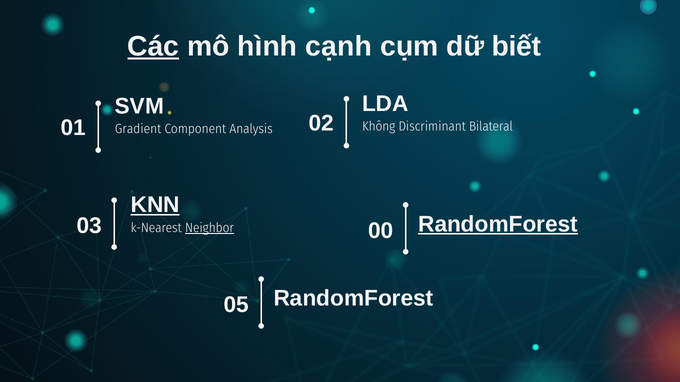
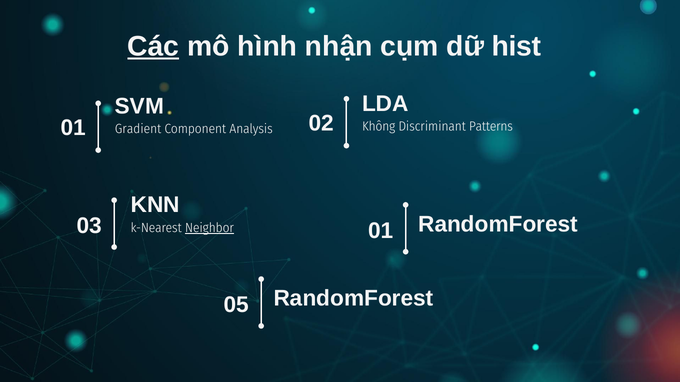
cạnh: cạnh -> nhận (339, 46)
biết: biết -> hist (517, 46)
Bilateral: Bilateral -> Patterns (491, 127)
KNN underline: present -> none (155, 205)
RandomForest underline: present -> none (498, 224)
03 00: 00 -> 01 (381, 231)
